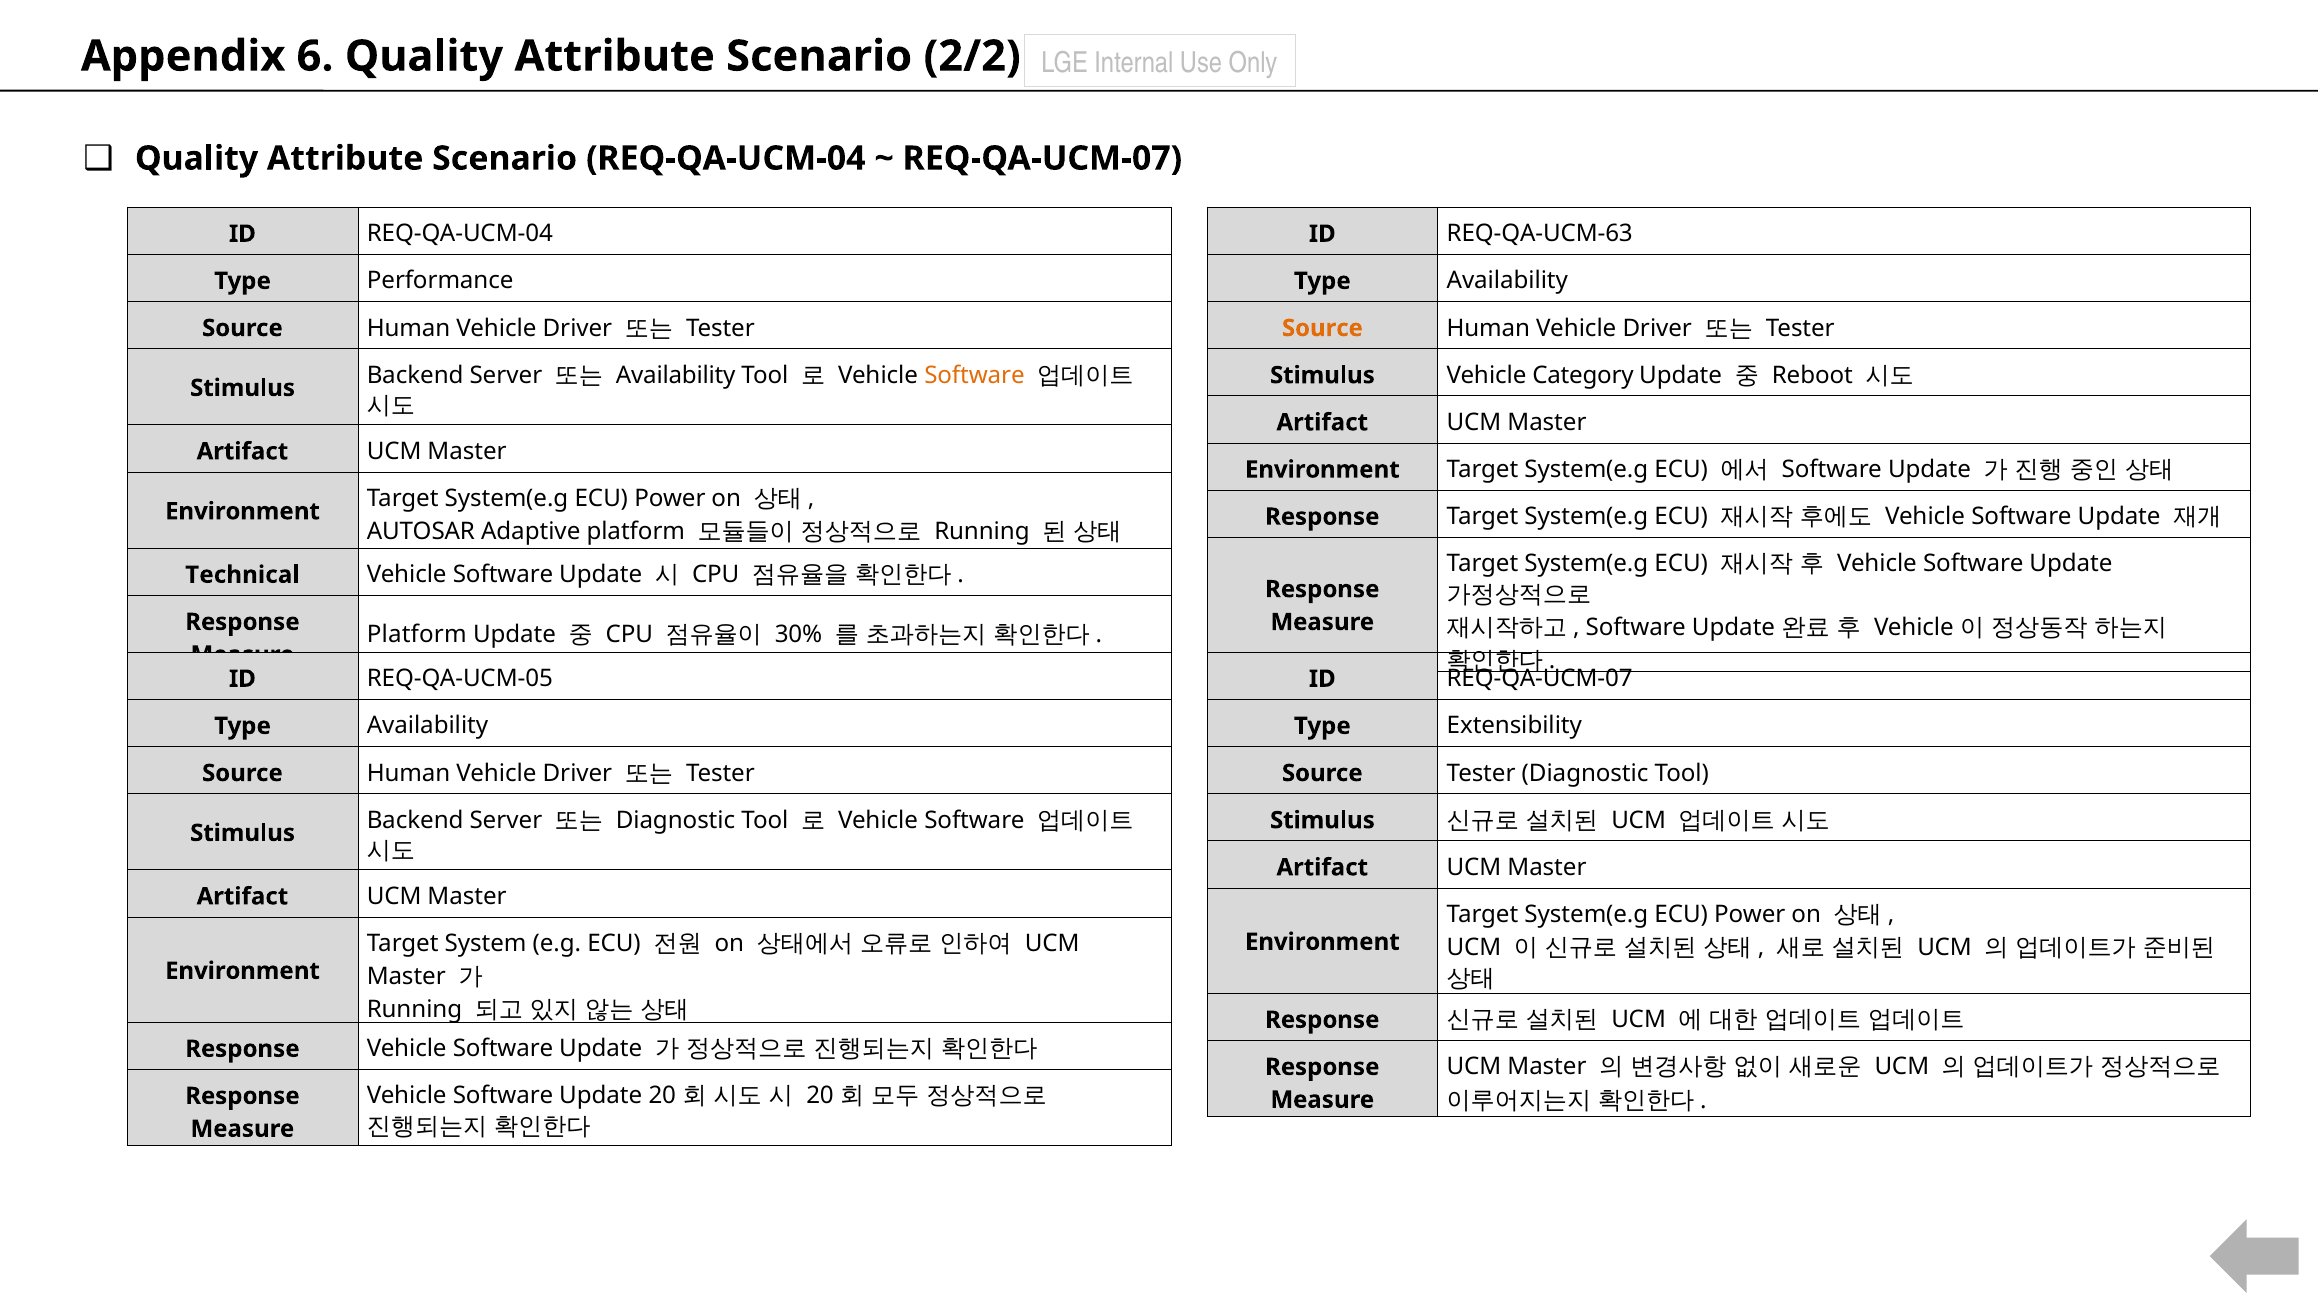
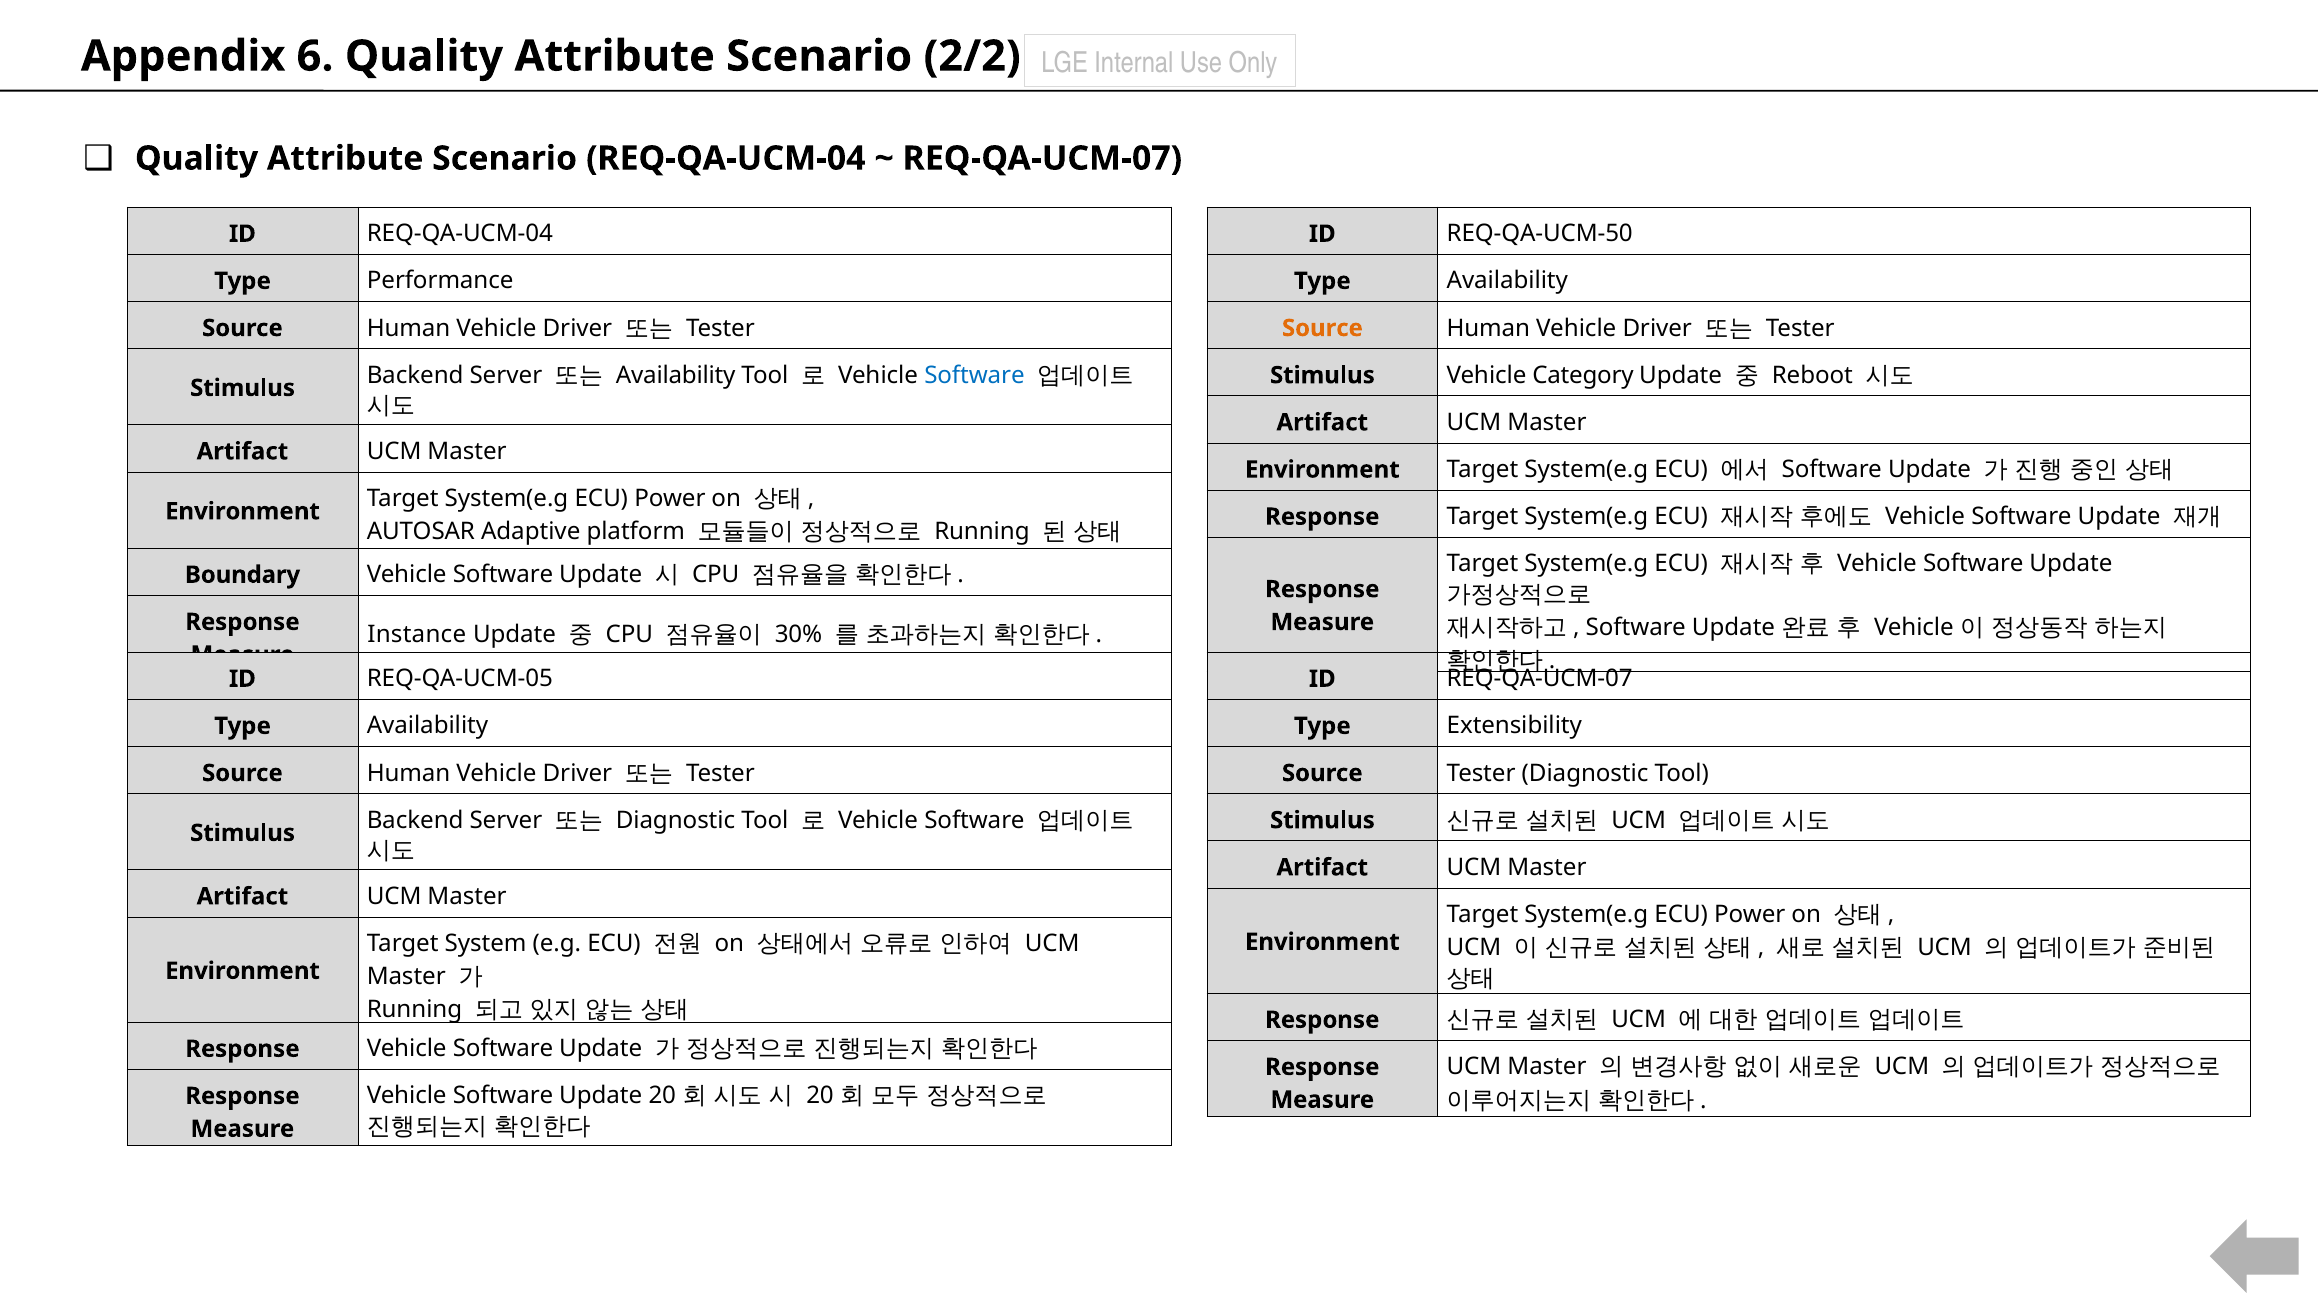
REQ-QA-UCM-63: REQ-QA-UCM-63 -> REQ-QA-UCM-50 (1540, 234)
Software colour: orange -> blue (974, 375)
Technical: Technical -> Boundary (243, 575)
Platform: Platform -> Instance (417, 635)
